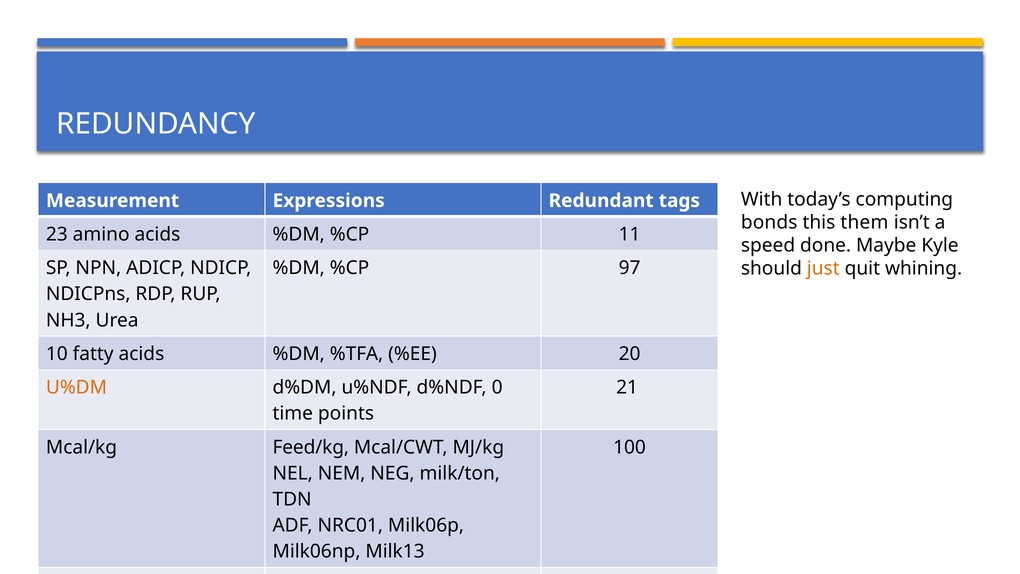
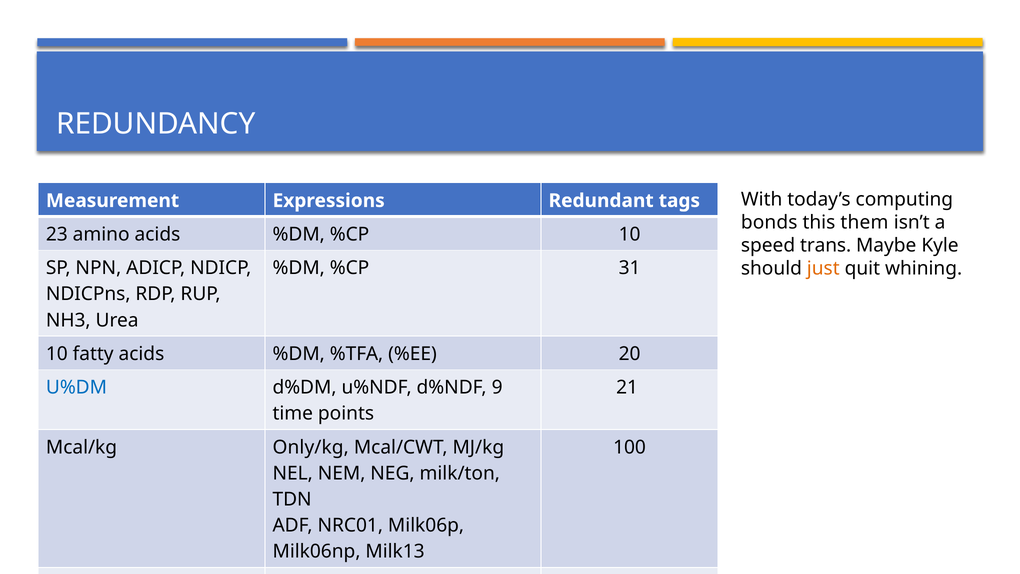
%CP 11: 11 -> 10 (630, 234)
done: done -> trans (826, 245)
97: 97 -> 31 (630, 268)
U%DM colour: orange -> blue (76, 387)
0: 0 -> 9 (497, 387)
Feed/kg: Feed/kg -> Only/kg (311, 447)
